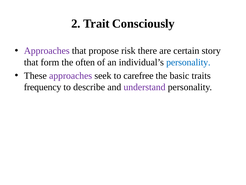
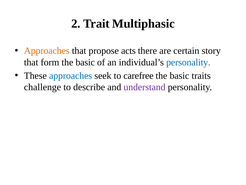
Consciously: Consciously -> Multiphasic (143, 24)
Approaches colour: purple -> orange (47, 51)
risk: risk -> acts (128, 51)
form the often: often -> basic (85, 62)
approaches colour: purple -> blue (71, 76)
frequency: frequency -> challenge (43, 87)
